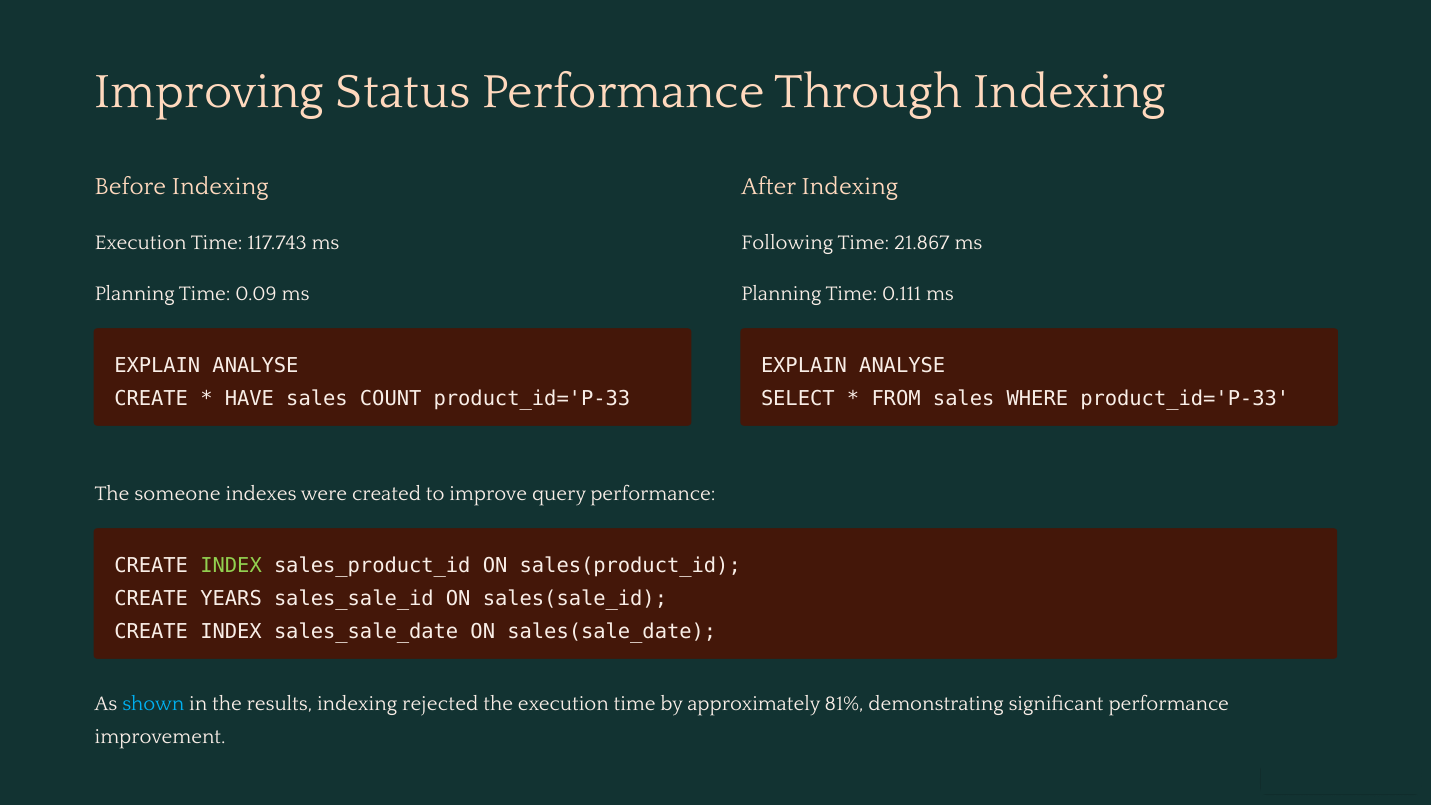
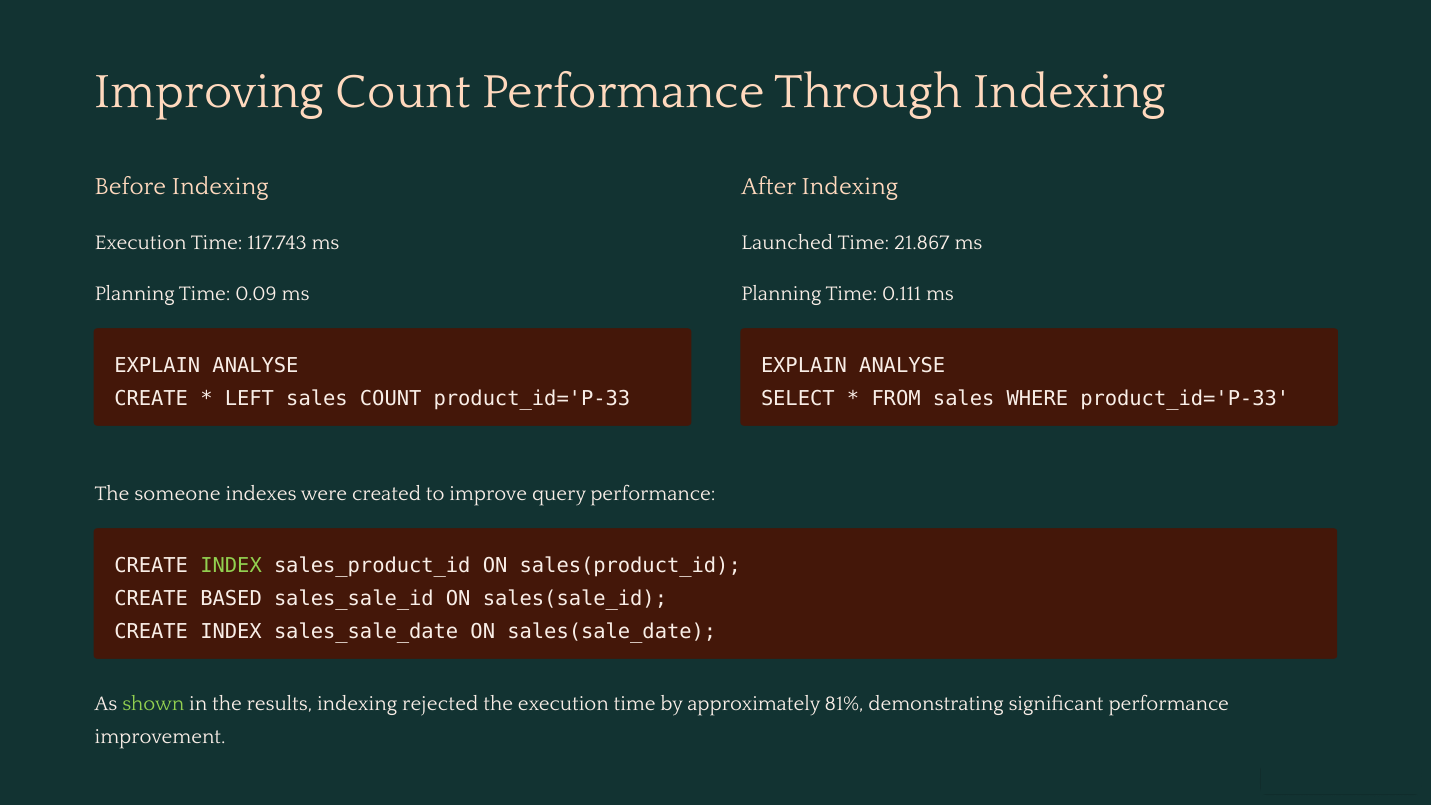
Improving Status: Status -> Count (404, 91)
Following: Following -> Launched (787, 243)
HAVE: HAVE -> LEFT (249, 399)
YEARS: YEARS -> BASED (231, 599)
shown colour: light blue -> light green (153, 704)
